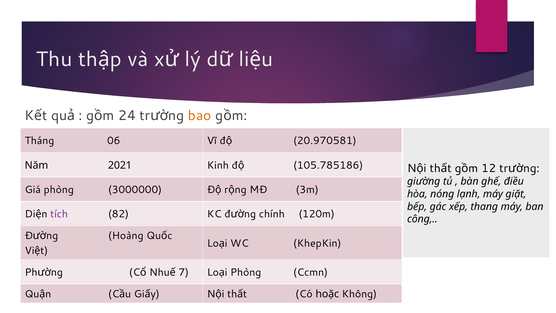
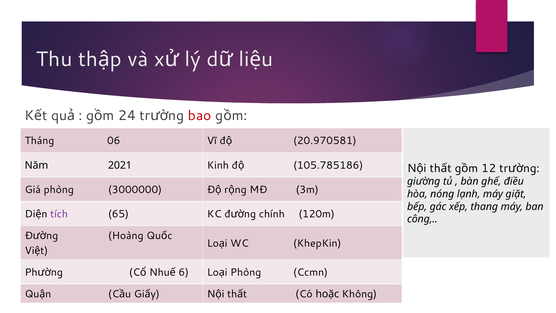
bao colour: orange -> red (200, 116)
82: 82 -> 65 (118, 214)
7: 7 -> 6 (184, 272)
